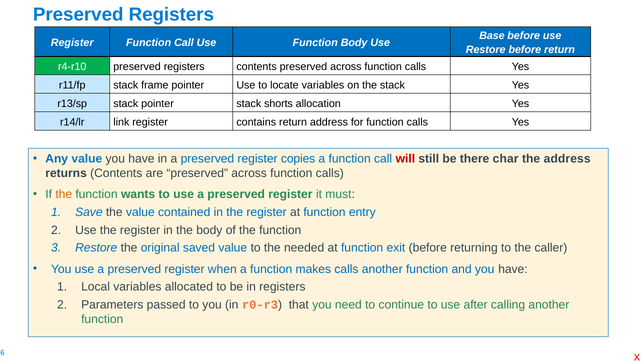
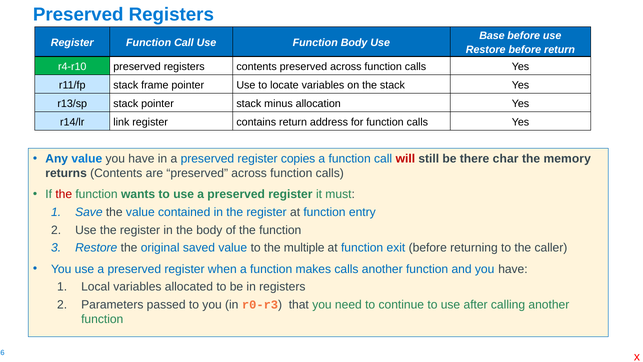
shorts: shorts -> minus (278, 104)
the address: address -> memory (567, 159)
the colour: orange -> red (64, 194)
needed: needed -> multiple (304, 248)
